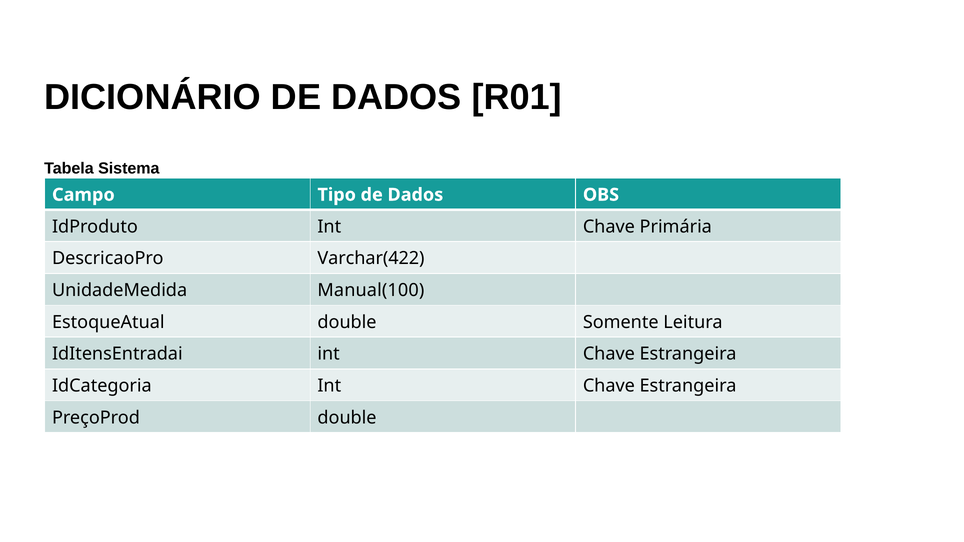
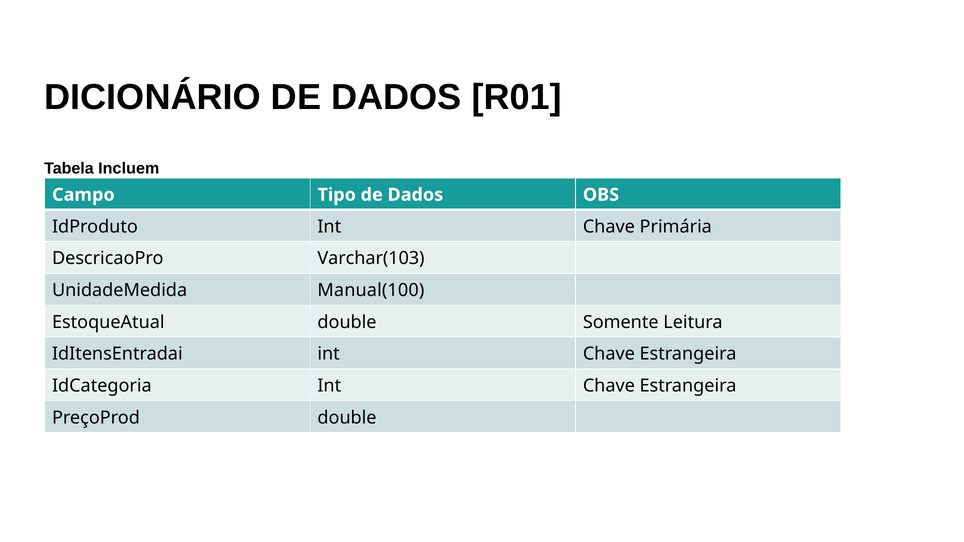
Sistema: Sistema -> Incluem (129, 169)
Varchar(422: Varchar(422 -> Varchar(103 (371, 259)
